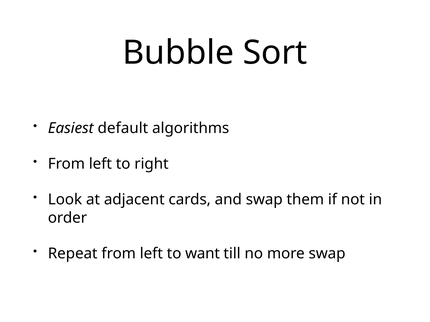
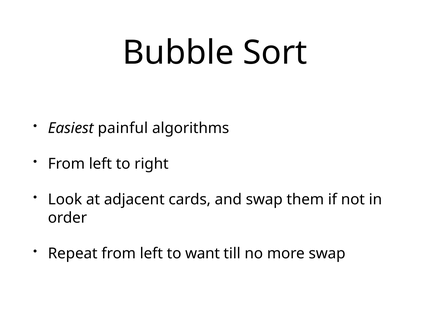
default: default -> painful (123, 128)
